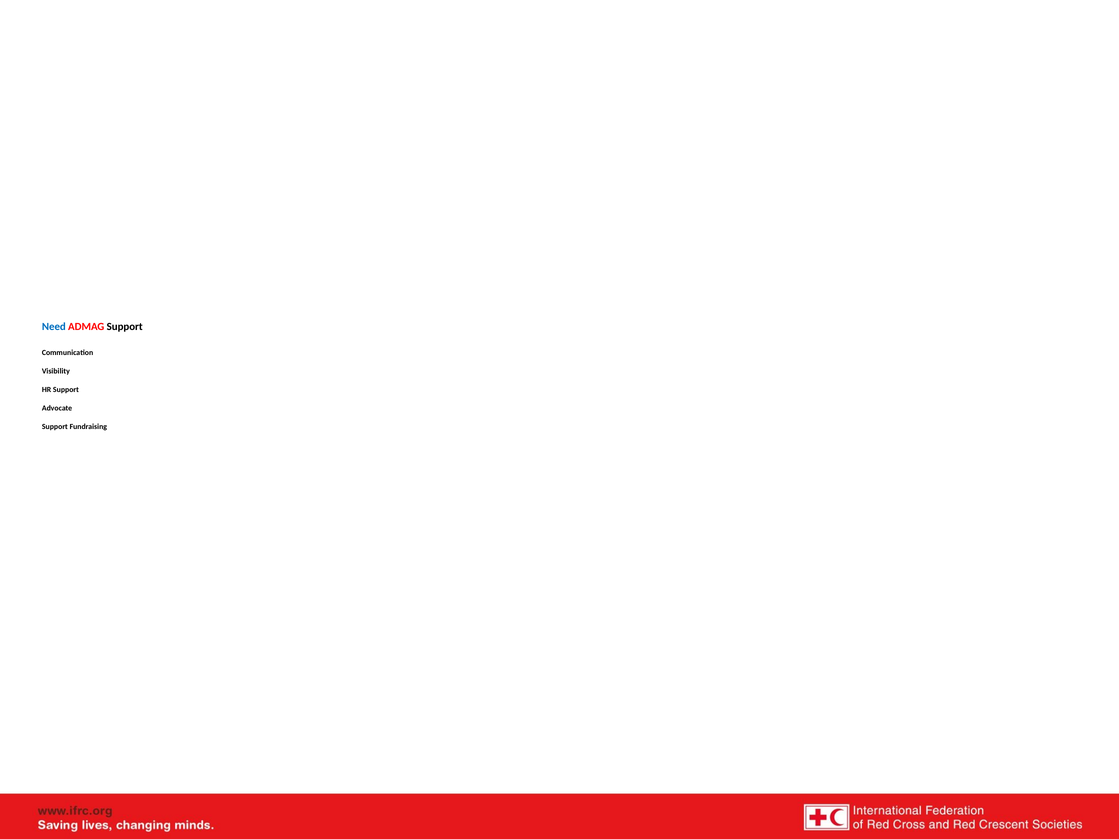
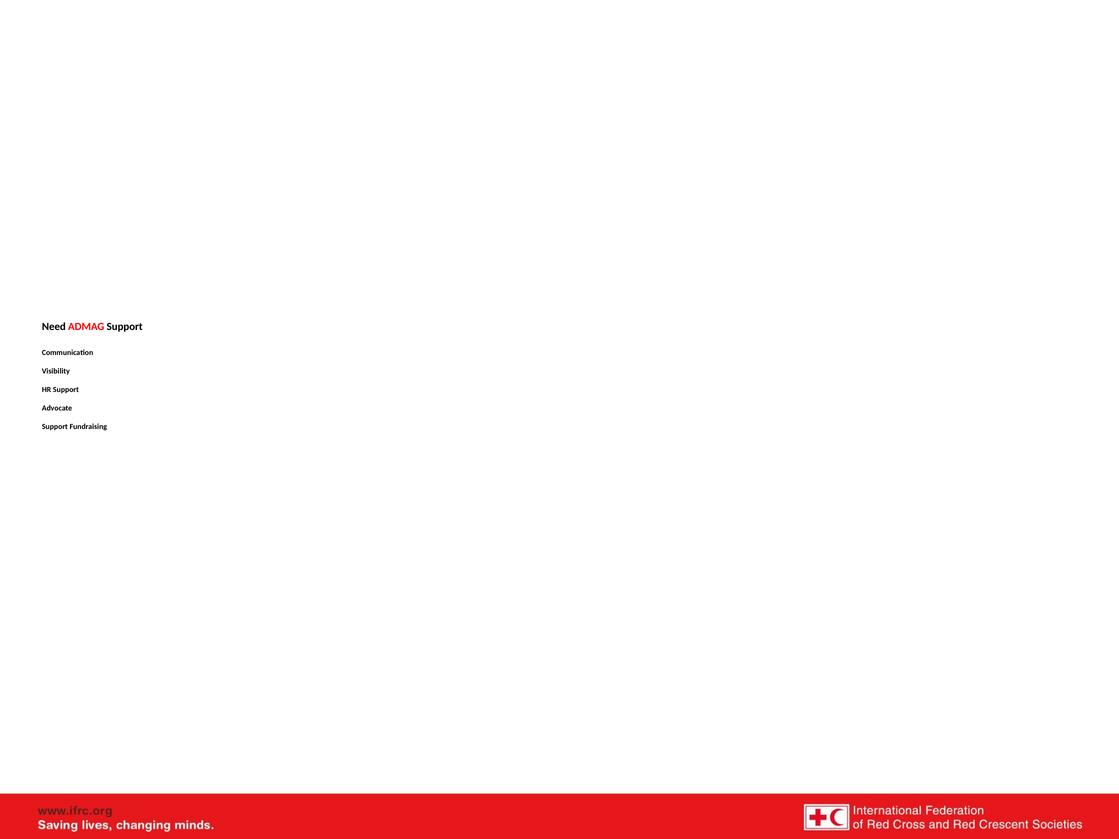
Need colour: blue -> black (54, 327)
